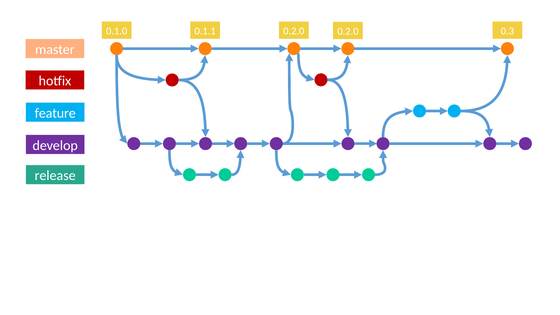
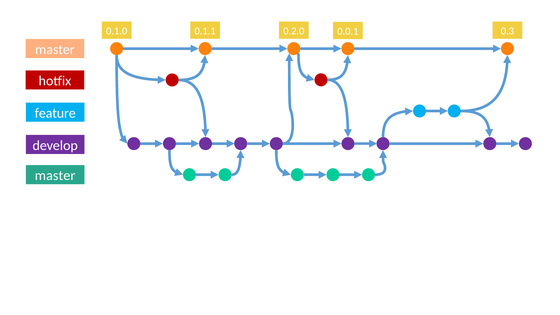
0.1.1 0.2.0: 0.2.0 -> 0.0.1 (348, 31)
release: release -> master (55, 176)
